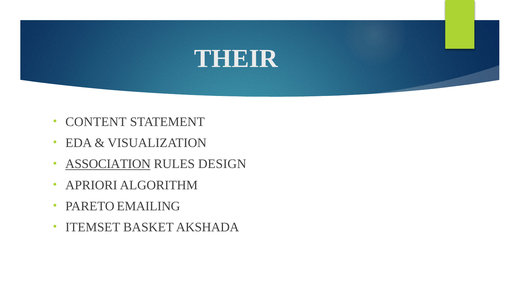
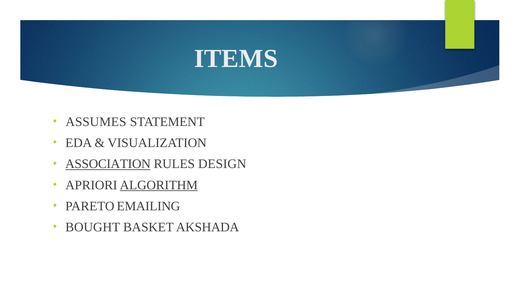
THEIR: THEIR -> ITEMS (236, 58)
CONTENT: CONTENT -> ASSUMES (96, 122)
ALGORITHM underline: none -> present (159, 185)
ITEMSET: ITEMSET -> BOUGHT (93, 227)
